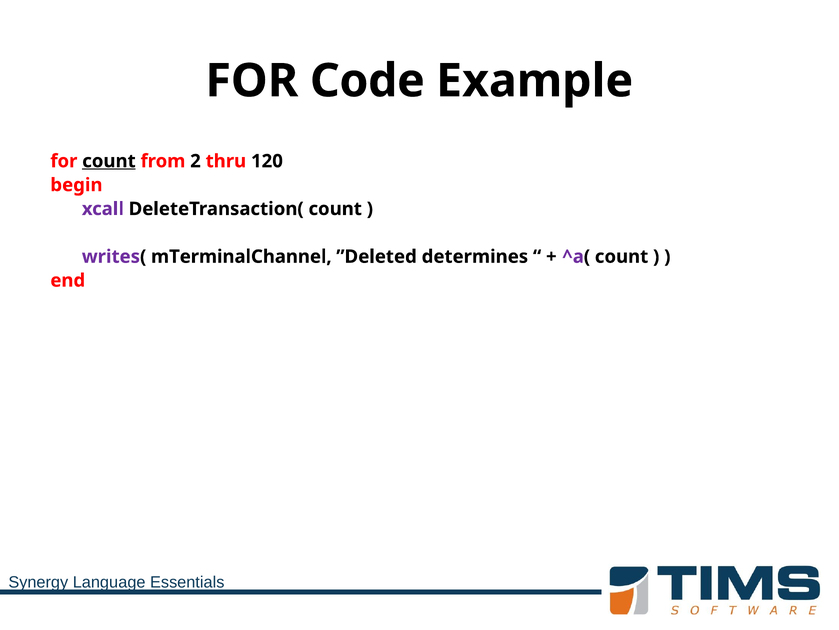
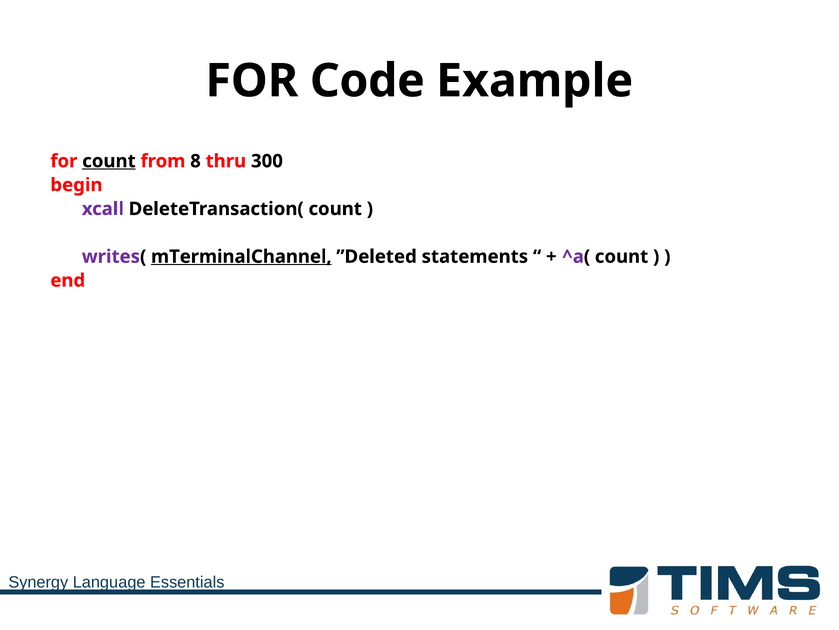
2: 2 -> 8 (195, 161)
120: 120 -> 300 (267, 161)
mTerminalChannel underline: none -> present (241, 256)
determines: determines -> statements (475, 256)
